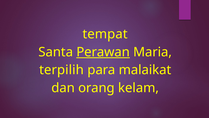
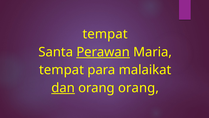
terpilih: terpilih -> tempat (62, 70)
dan underline: none -> present (63, 88)
orang kelam: kelam -> orang (138, 88)
